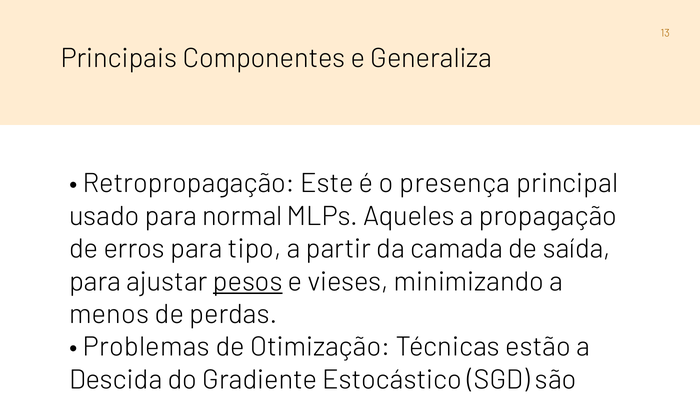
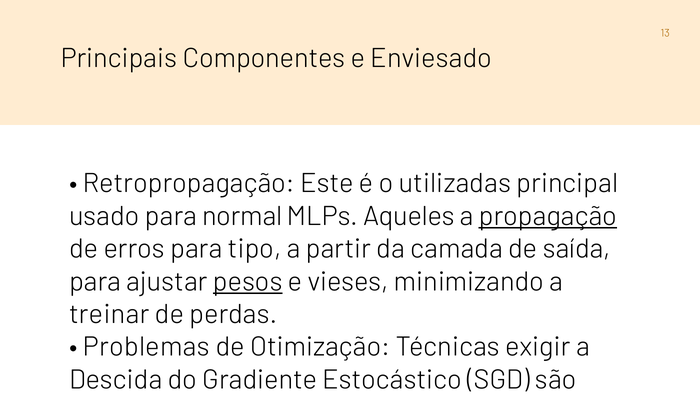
Generaliza: Generaliza -> Enviesado (431, 58)
presença: presença -> utilizadas (455, 183)
propagação underline: none -> present (548, 216)
menos: menos -> treinar (109, 314)
estão: estão -> exigir (538, 347)
